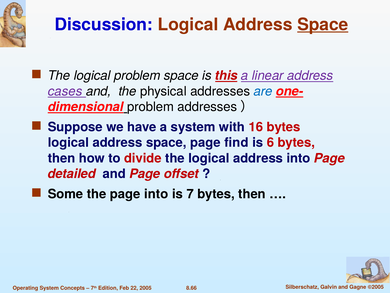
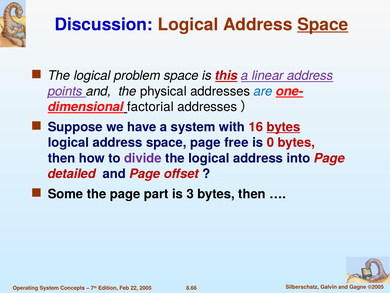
cases: cases -> points (65, 91)
problem: problem -> factorial (150, 107)
bytes underline: none -> present (283, 127)
find: find -> free (236, 142)
6: 6 -> 0 (271, 142)
divide colour: red -> purple (143, 158)
page into: into -> part (156, 194)
7: 7 -> 3 (190, 194)
